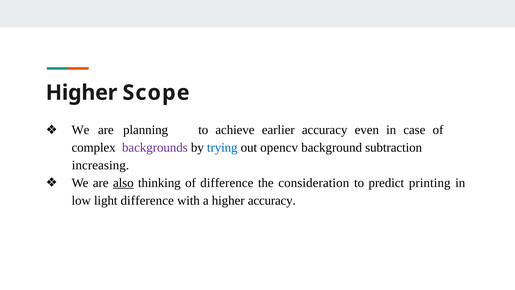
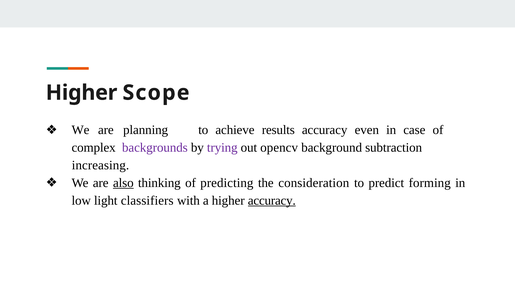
earlier: earlier -> results (278, 130)
trying colour: blue -> purple (222, 148)
of difference: difference -> predicting (227, 183)
printing: printing -> forming (430, 183)
light difference: difference -> classifiers (147, 200)
accuracy underline: none -> present (272, 200)
